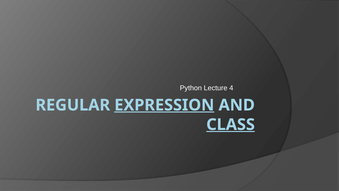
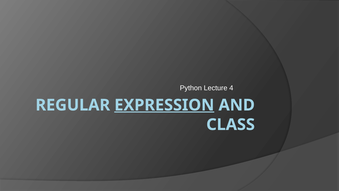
CLASS underline: present -> none (231, 124)
